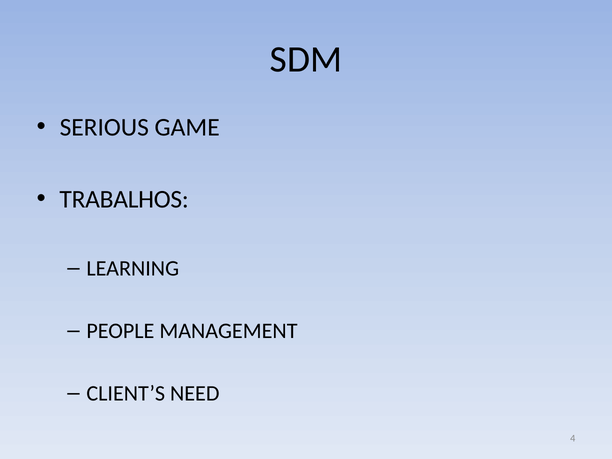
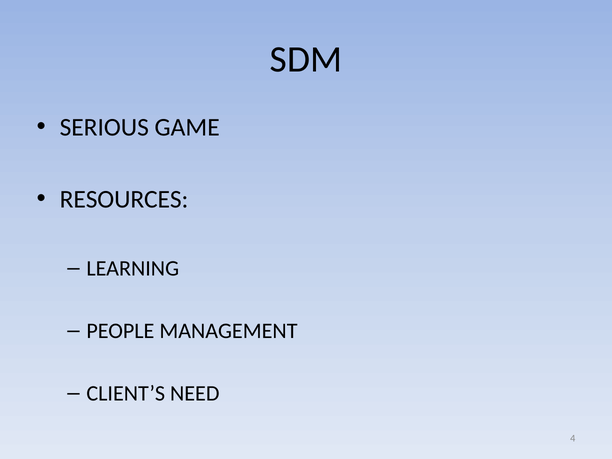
TRABALHOS: TRABALHOS -> RESOURCES (124, 199)
